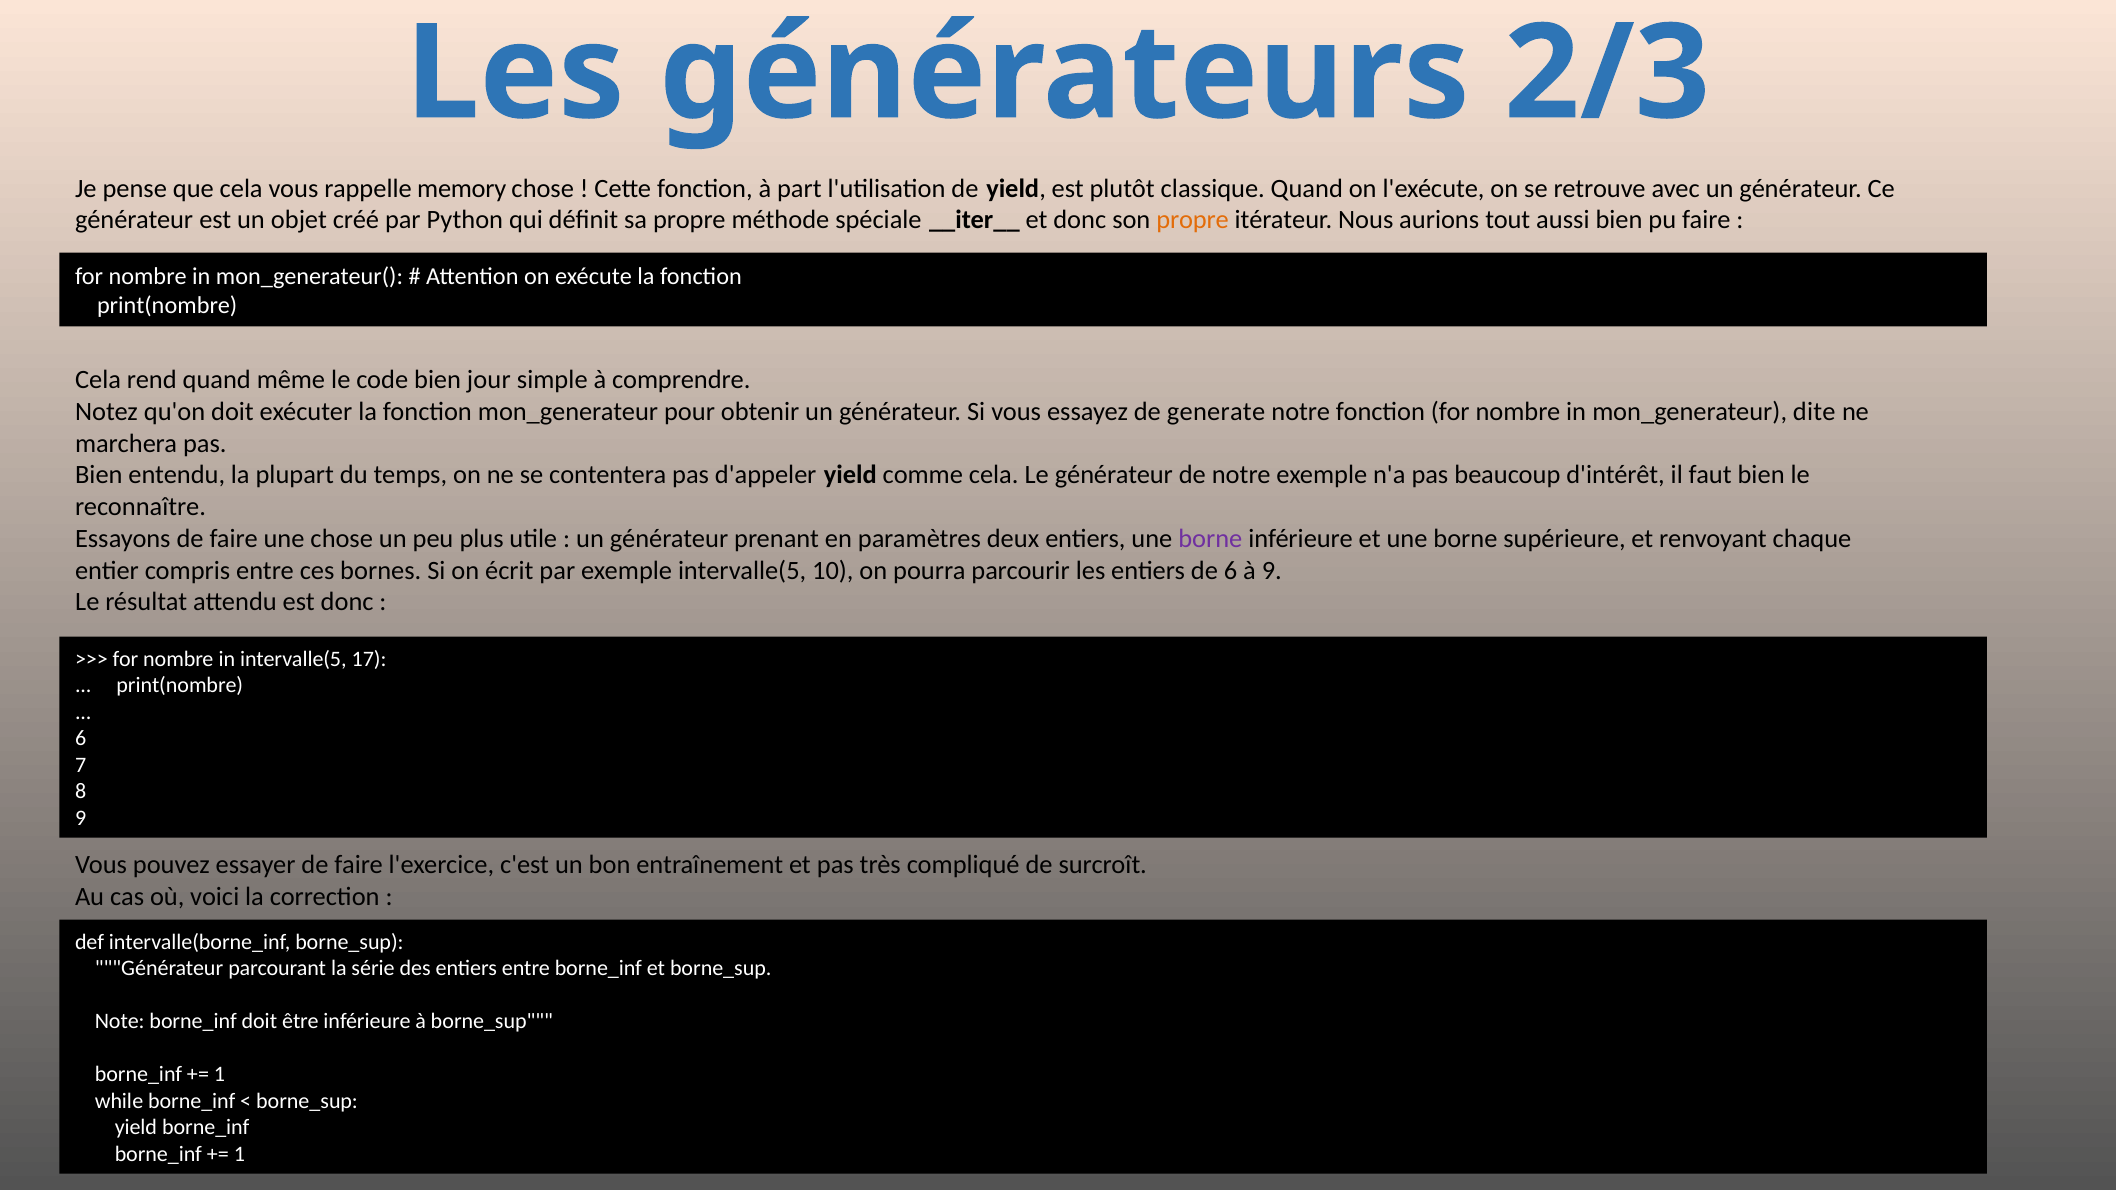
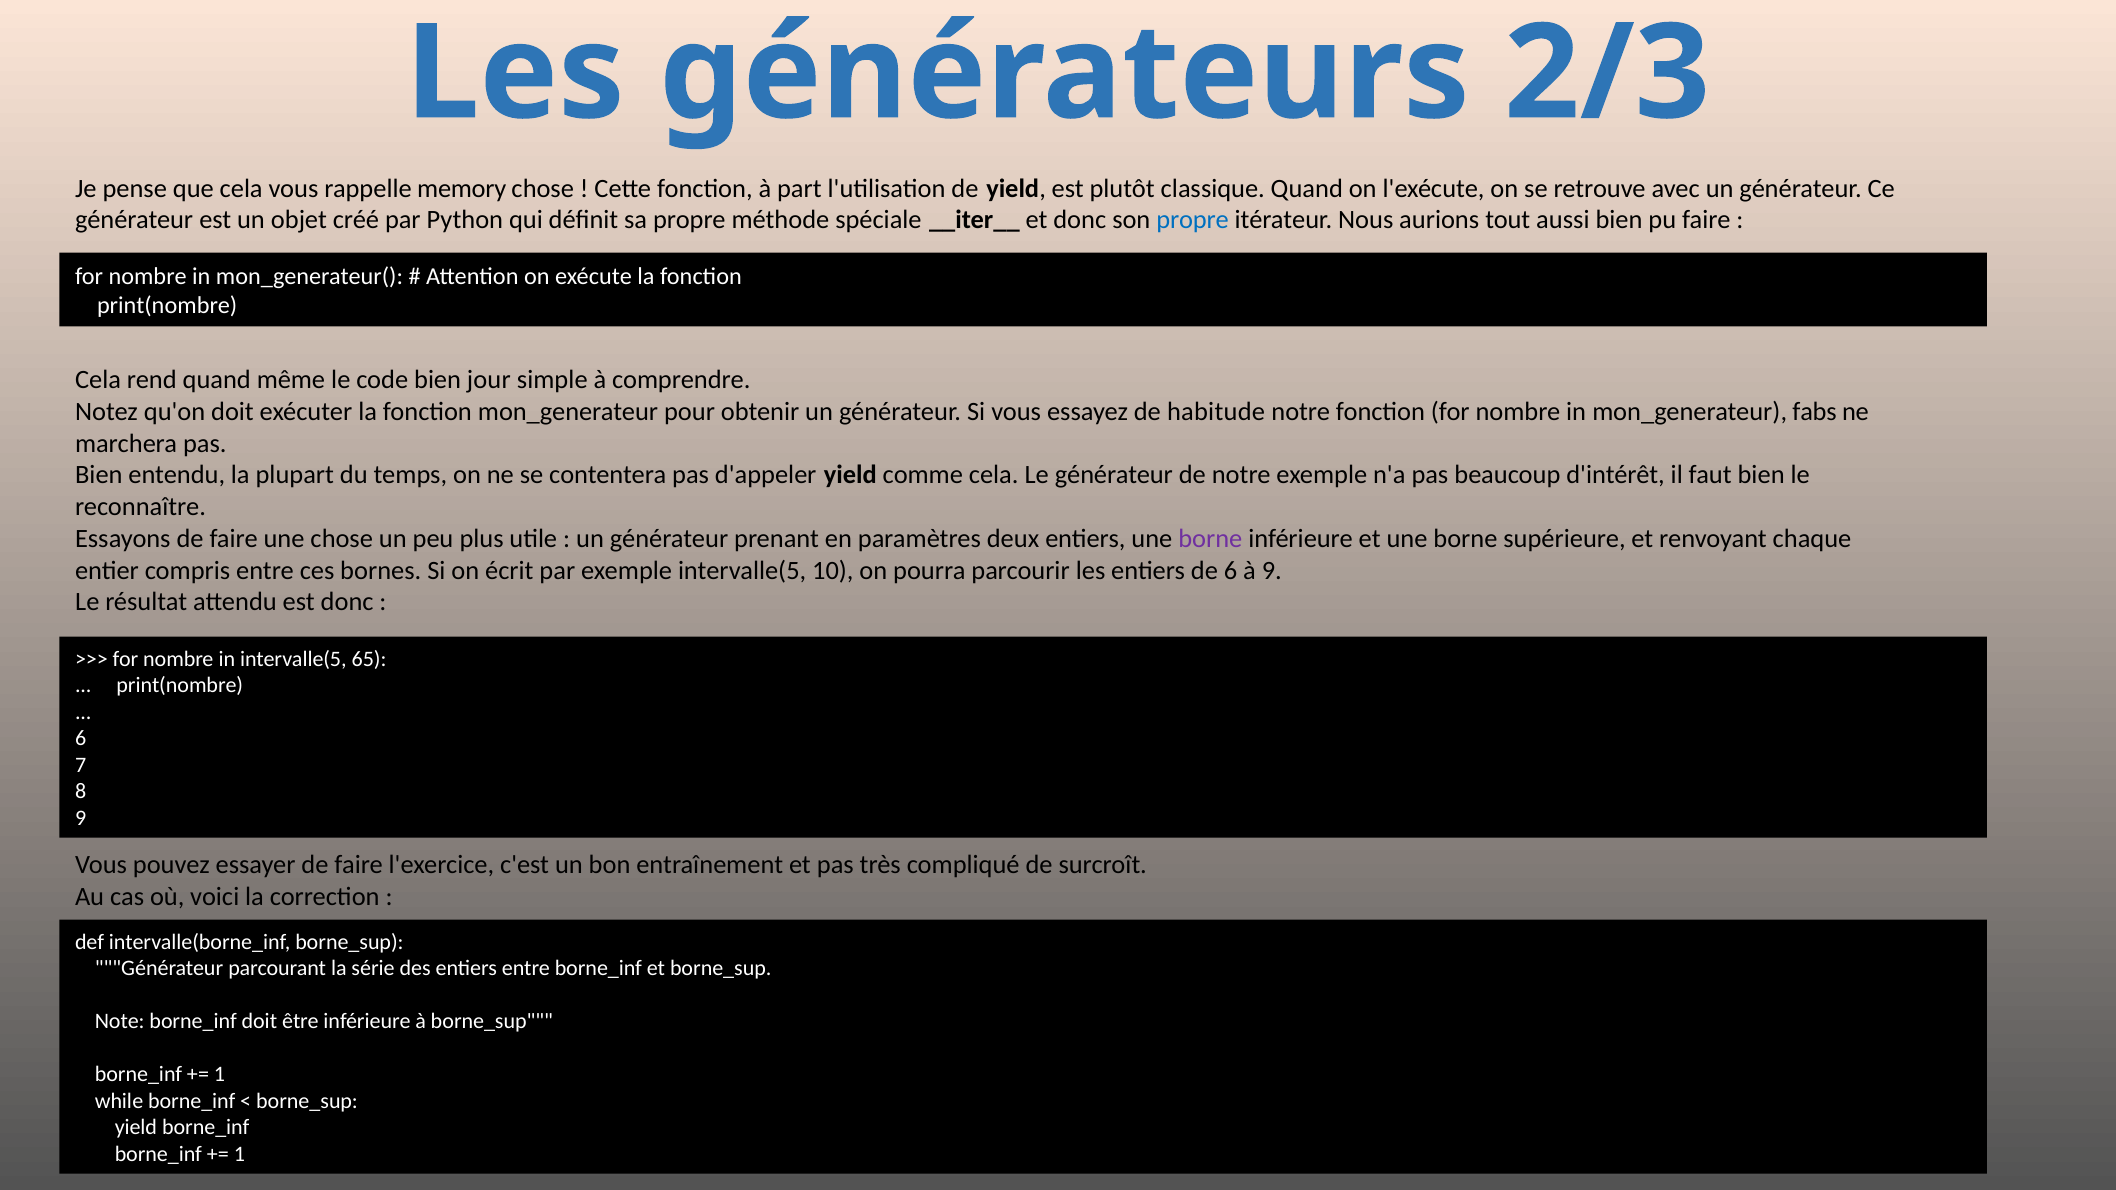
propre colour: orange -> blue (1193, 220)
generate: generate -> habitude (1216, 412)
dite: dite -> fabs (1815, 412)
17: 17 -> 65 (369, 659)
